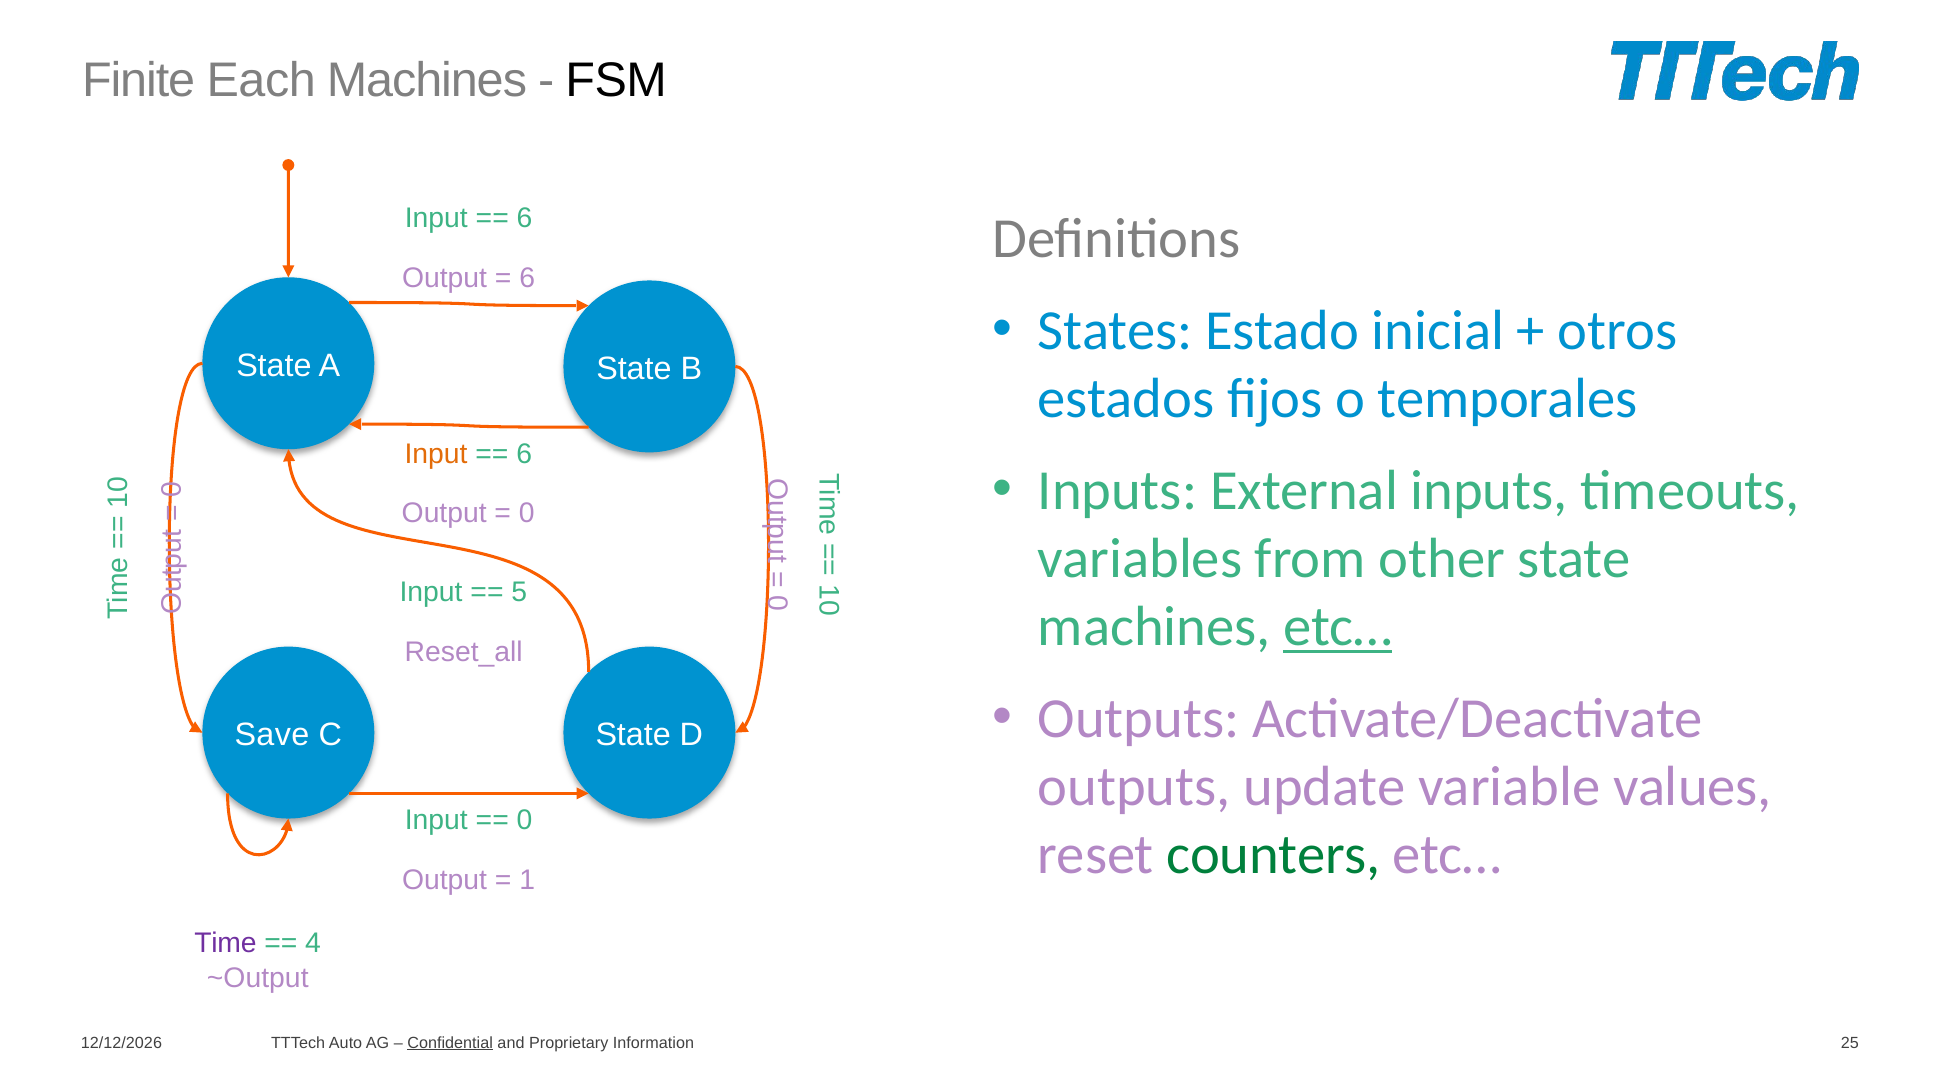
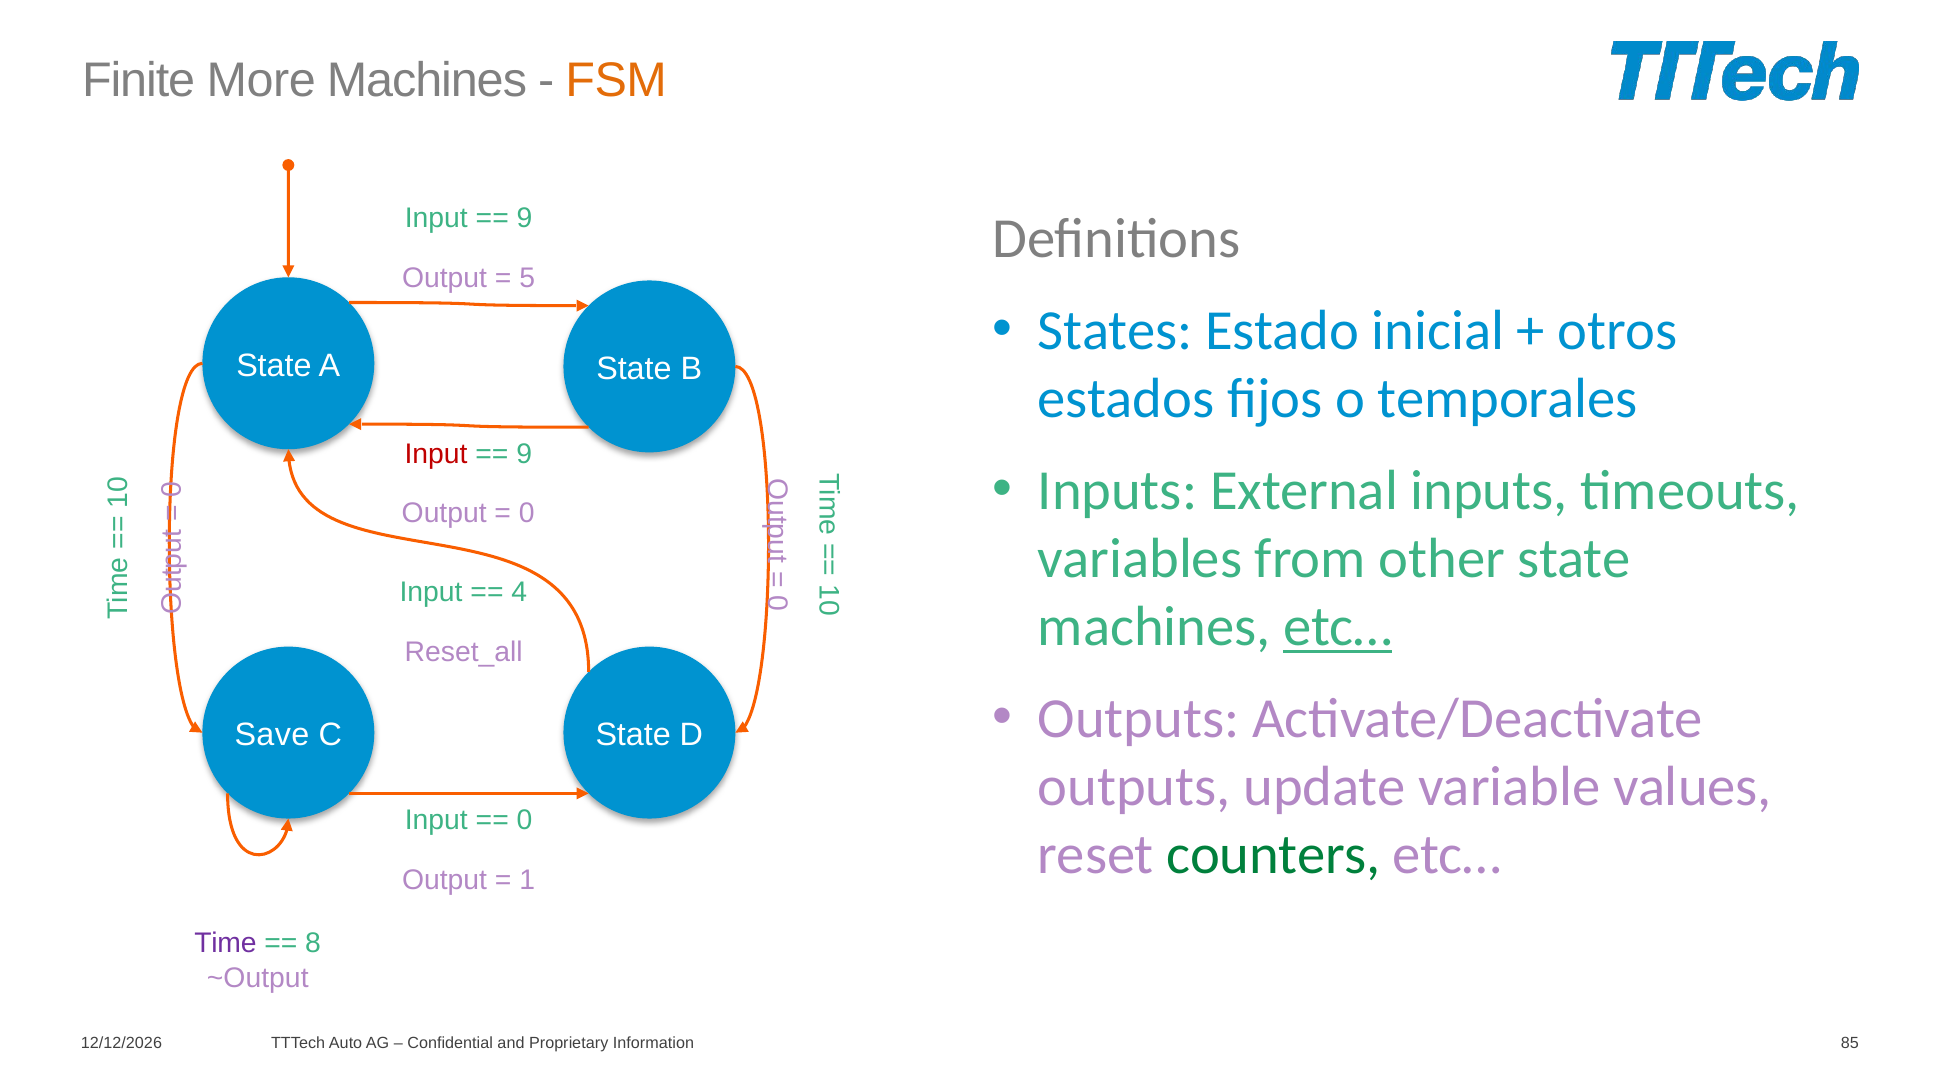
Each: Each -> More (261, 80)
FSM colour: black -> orange (616, 80)
6: 6 -> 9 (525, 218)
6: 6 -> 5 (527, 278)
Input colour: orange -> red (436, 454)
6: 6 -> 9 (524, 454)
5: 5 -> 4 (519, 592)
4: 4 -> 8 (313, 943)
Confidential underline: present -> none (450, 1043)
25: 25 -> 85 (1850, 1043)
